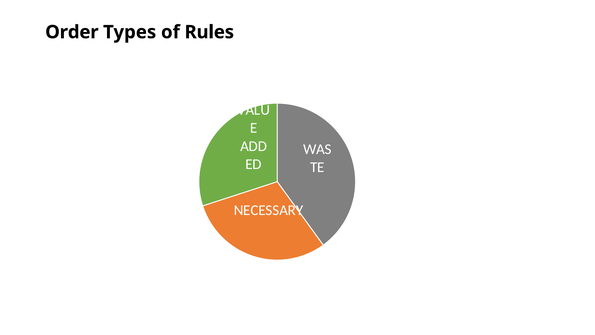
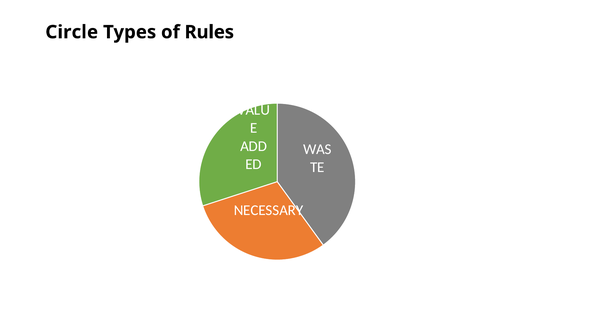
Order: Order -> Circle (72, 32)
